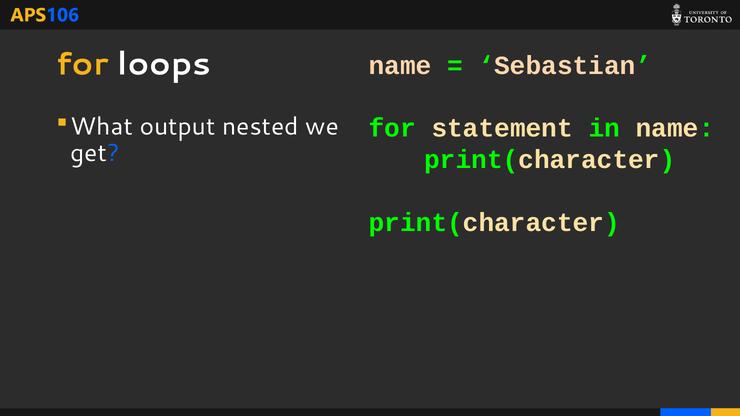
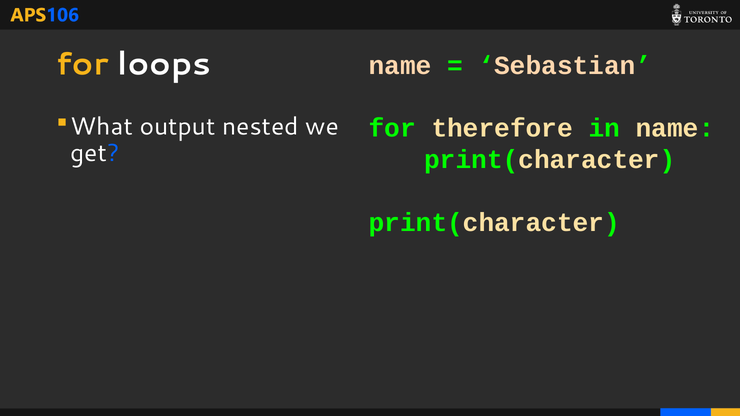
statement: statement -> therefore (502, 128)
